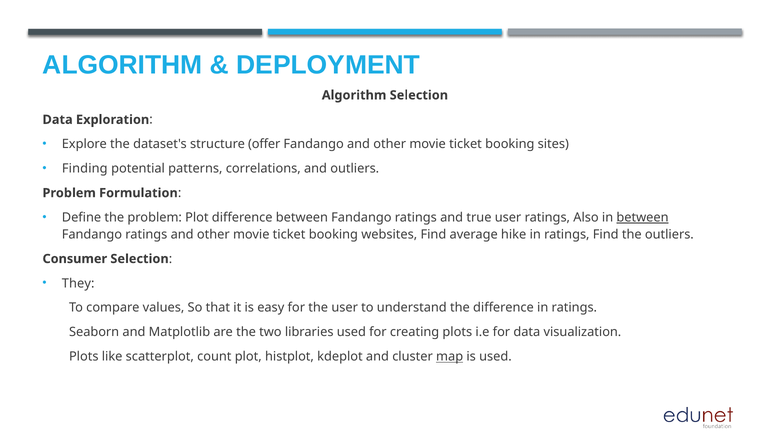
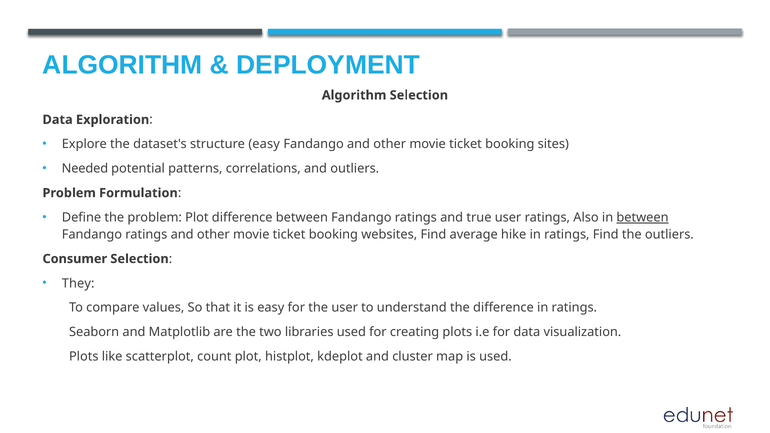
structure offer: offer -> easy (264, 144)
Finding: Finding -> Needed (85, 169)
map underline: present -> none (450, 357)
